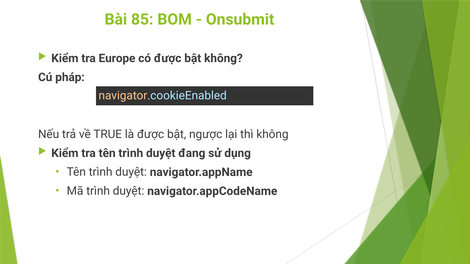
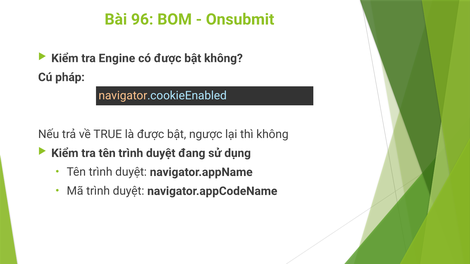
85: 85 -> 96 (142, 19)
Europe: Europe -> Engine (117, 58)
